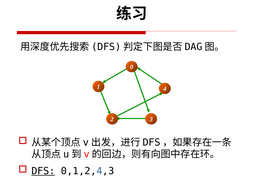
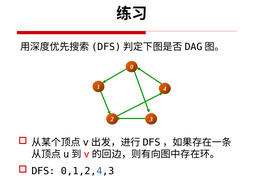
DFS underline: present -> none (43, 171)
